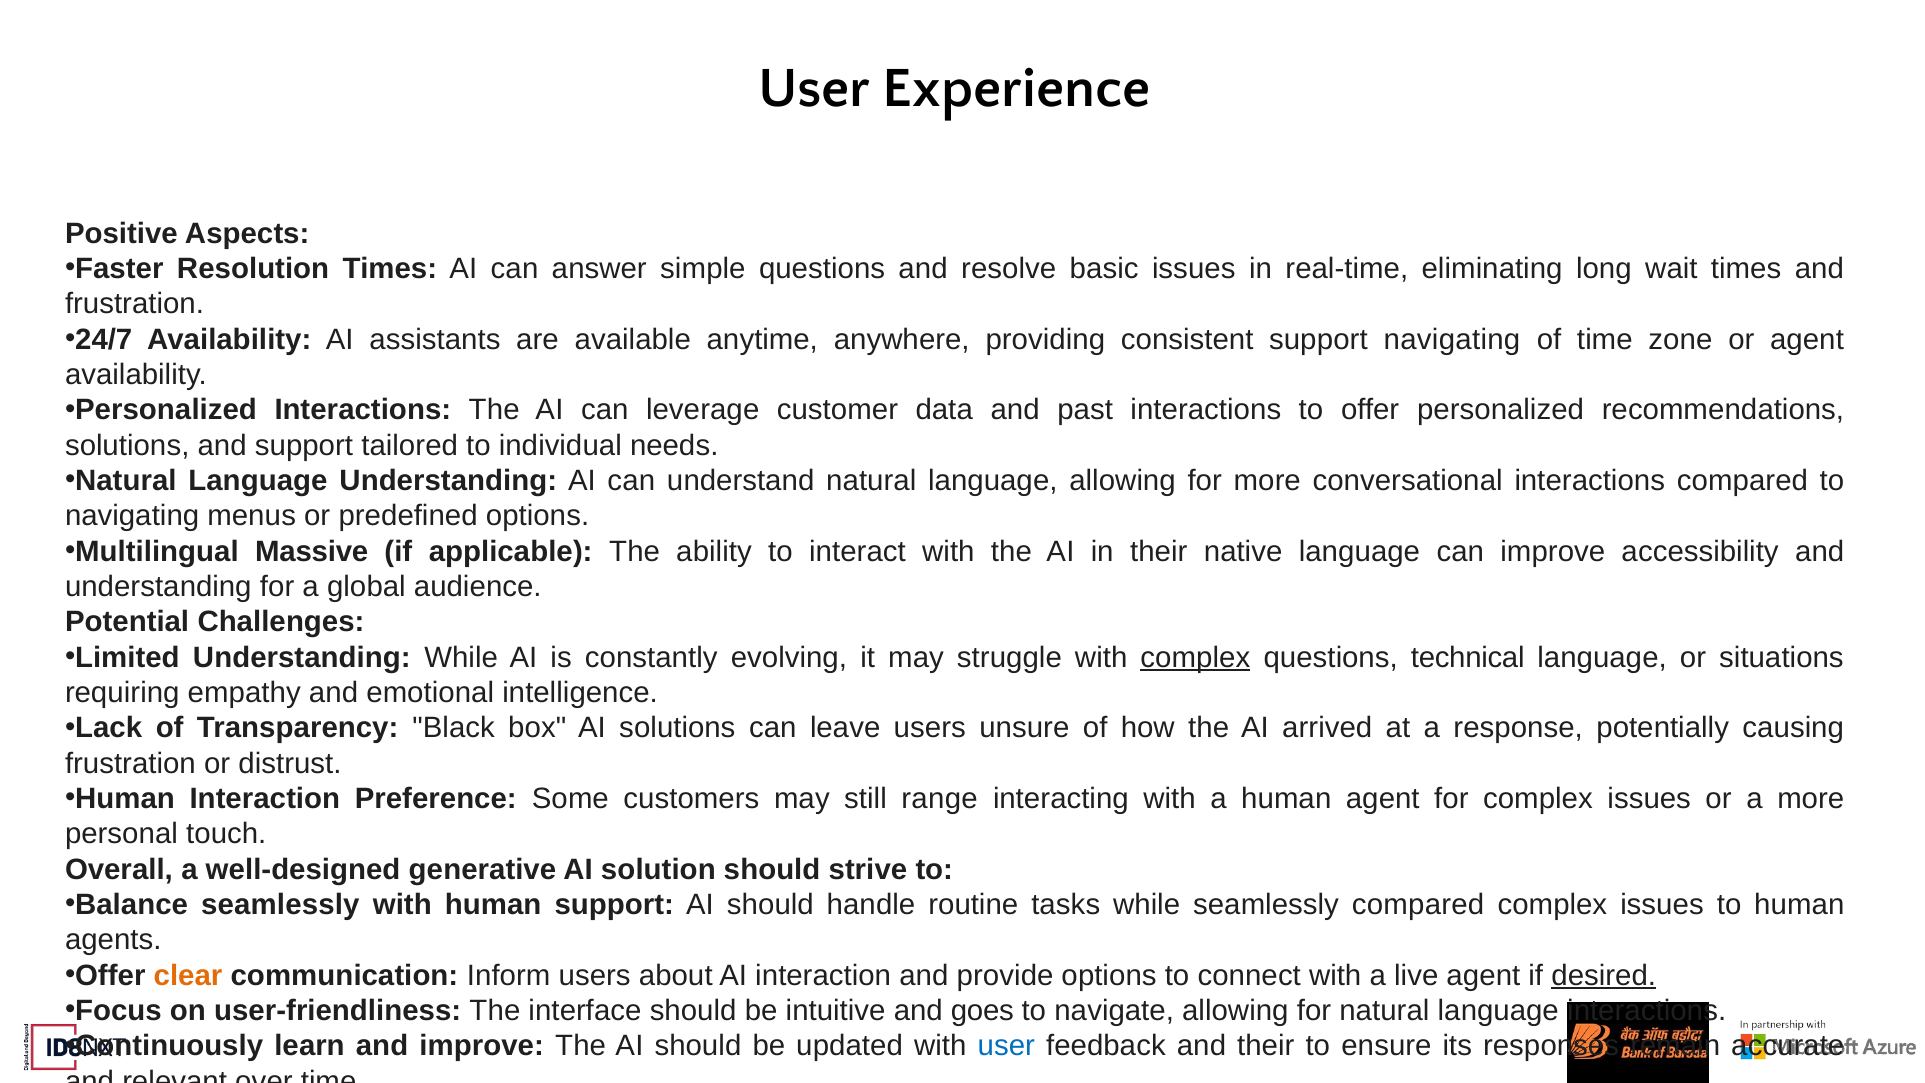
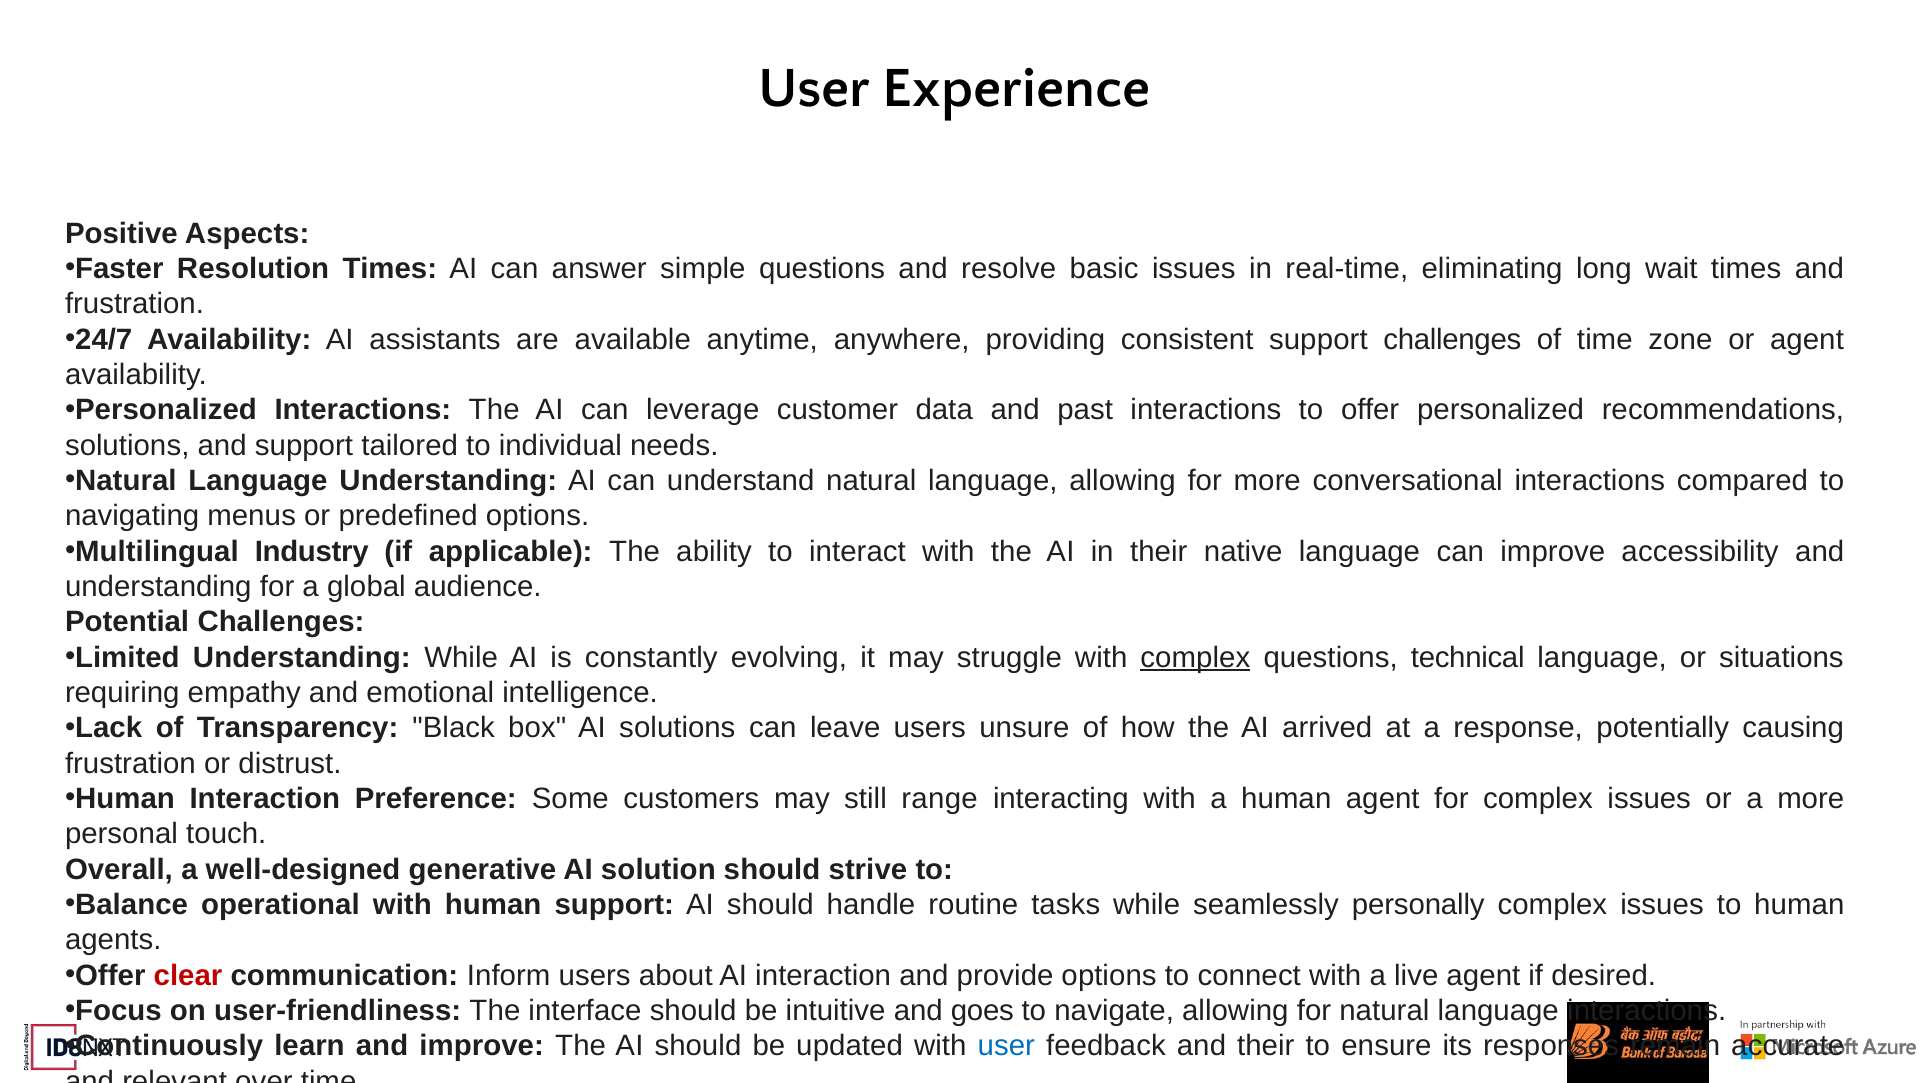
support navigating: navigating -> challenges (1452, 340)
Massive: Massive -> Industry (312, 551)
Balance seamlessly: seamlessly -> operational (280, 905)
seamlessly compared: compared -> personally (1418, 905)
clear colour: orange -> red (188, 975)
desired underline: present -> none (1604, 975)
